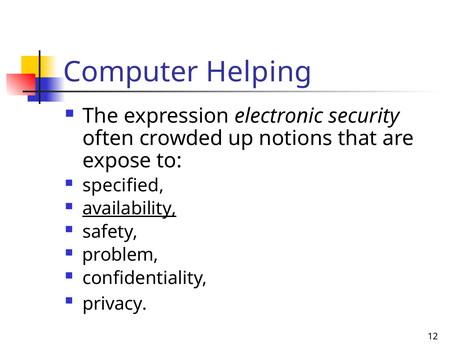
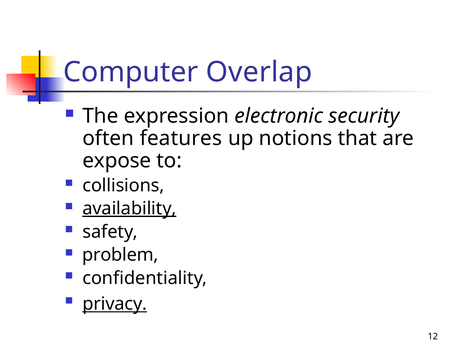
Helping: Helping -> Overlap (259, 72)
crowded: crowded -> features (181, 139)
specified: specified -> collisions (123, 186)
privacy underline: none -> present (115, 304)
